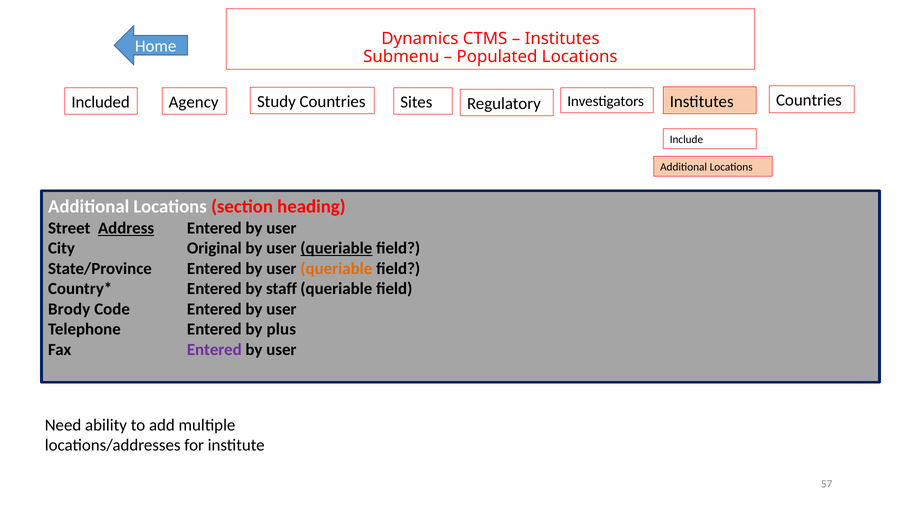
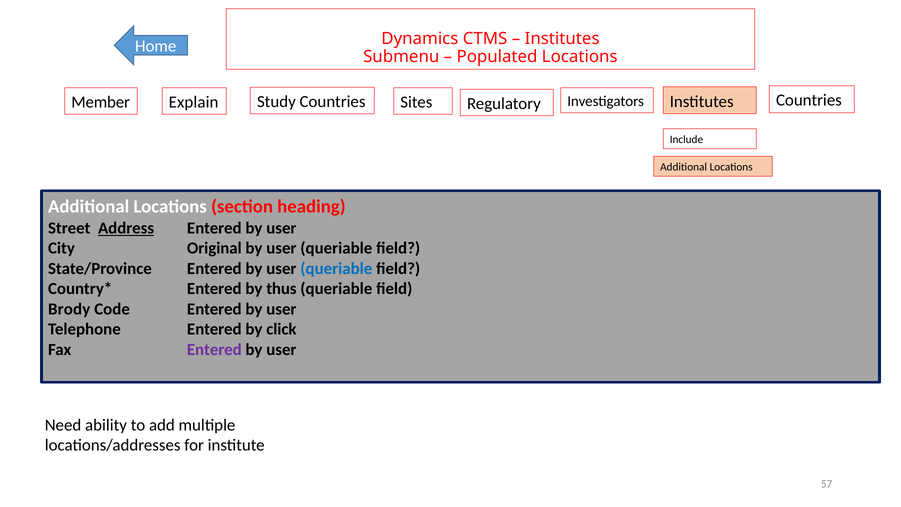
Included: Included -> Member (101, 102)
Agency: Agency -> Explain (194, 102)
queriable underline: present -> none (336, 248)
queriable colour: orange -> blue (336, 268)
staff: staff -> thus (281, 289)
plus: plus -> click (281, 329)
